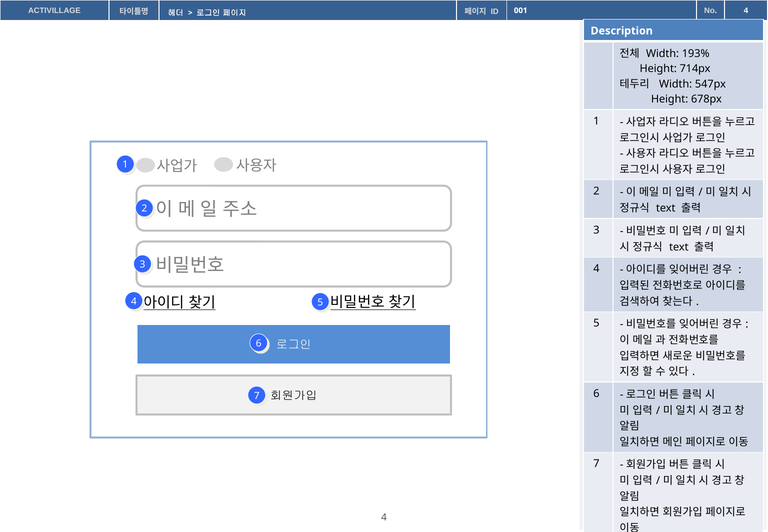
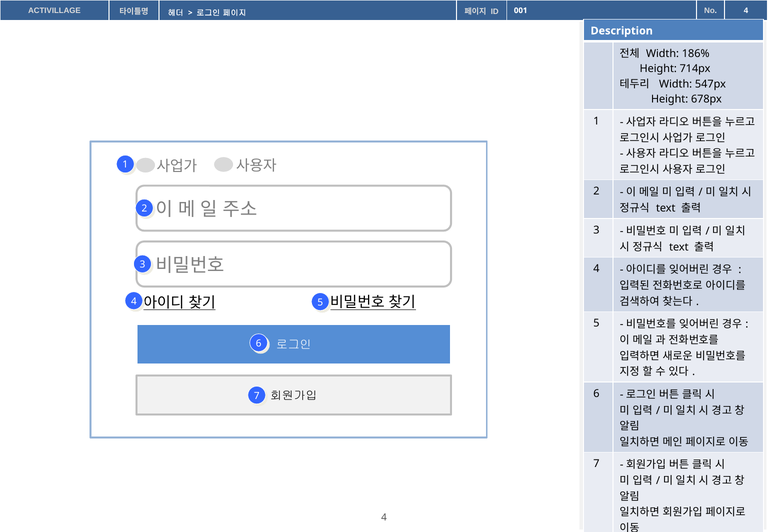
193%: 193% -> 186% (696, 54)
